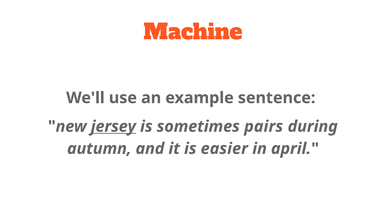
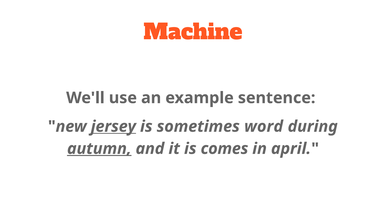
pairs: pairs -> word (264, 127)
autumn underline: none -> present (99, 149)
easier: easier -> comes (224, 149)
